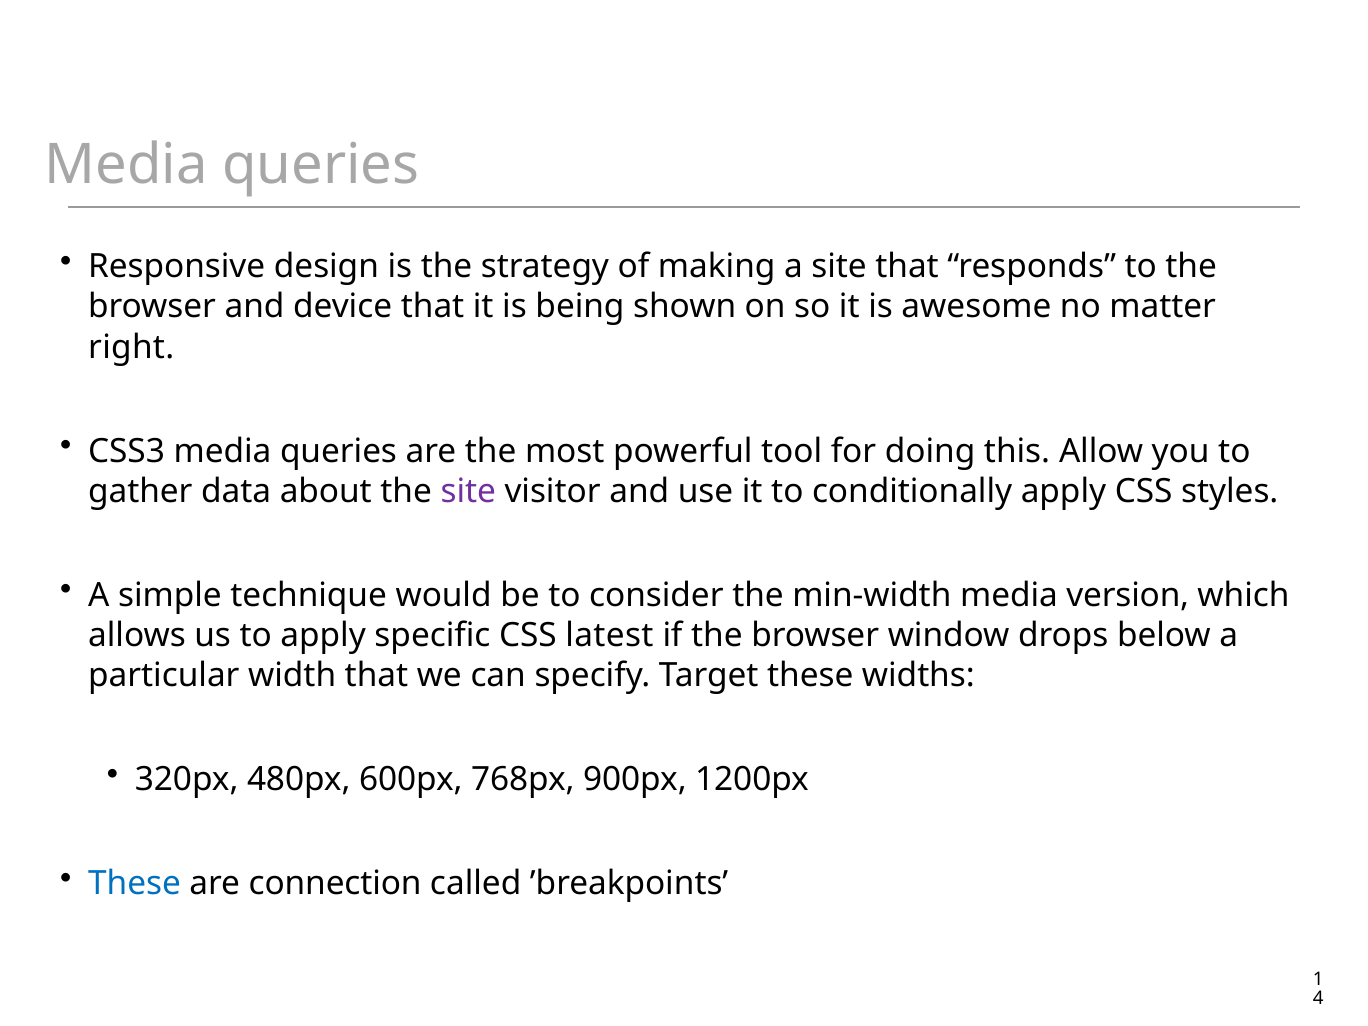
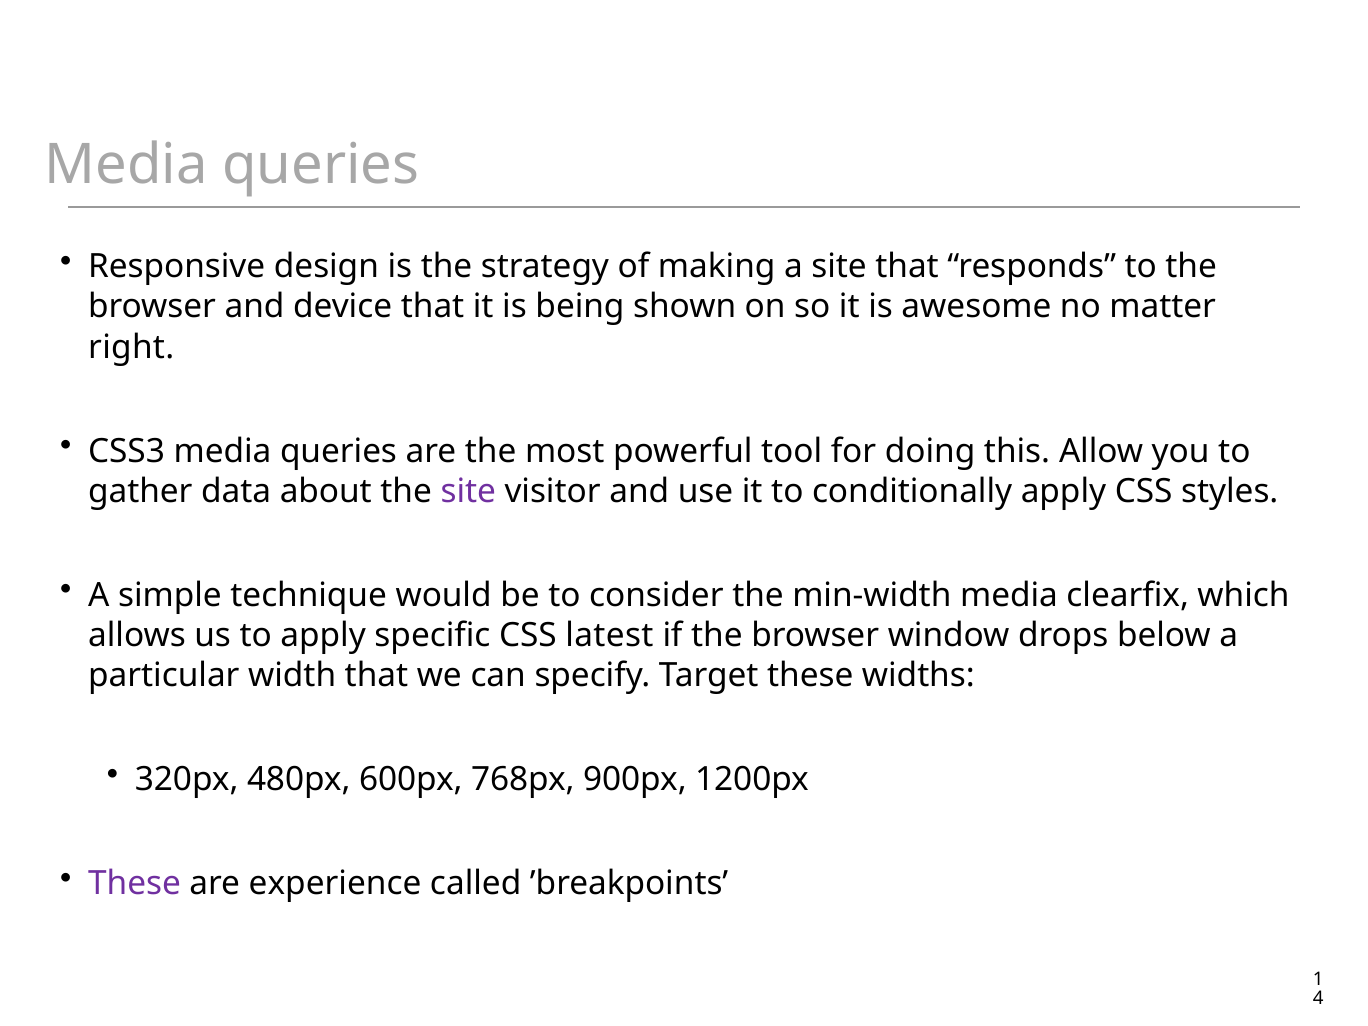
version: version -> clearfix (1128, 595)
These colour: blue -> purple (135, 884)
connection: connection -> experience (335, 884)
